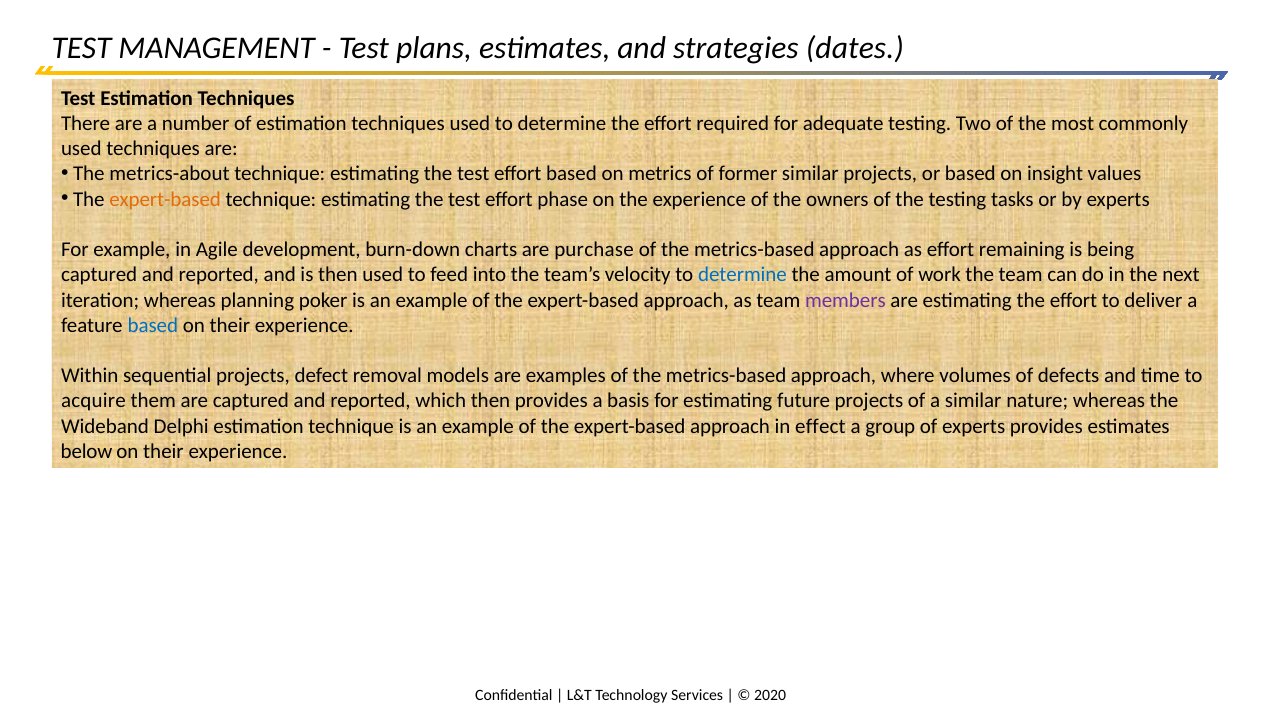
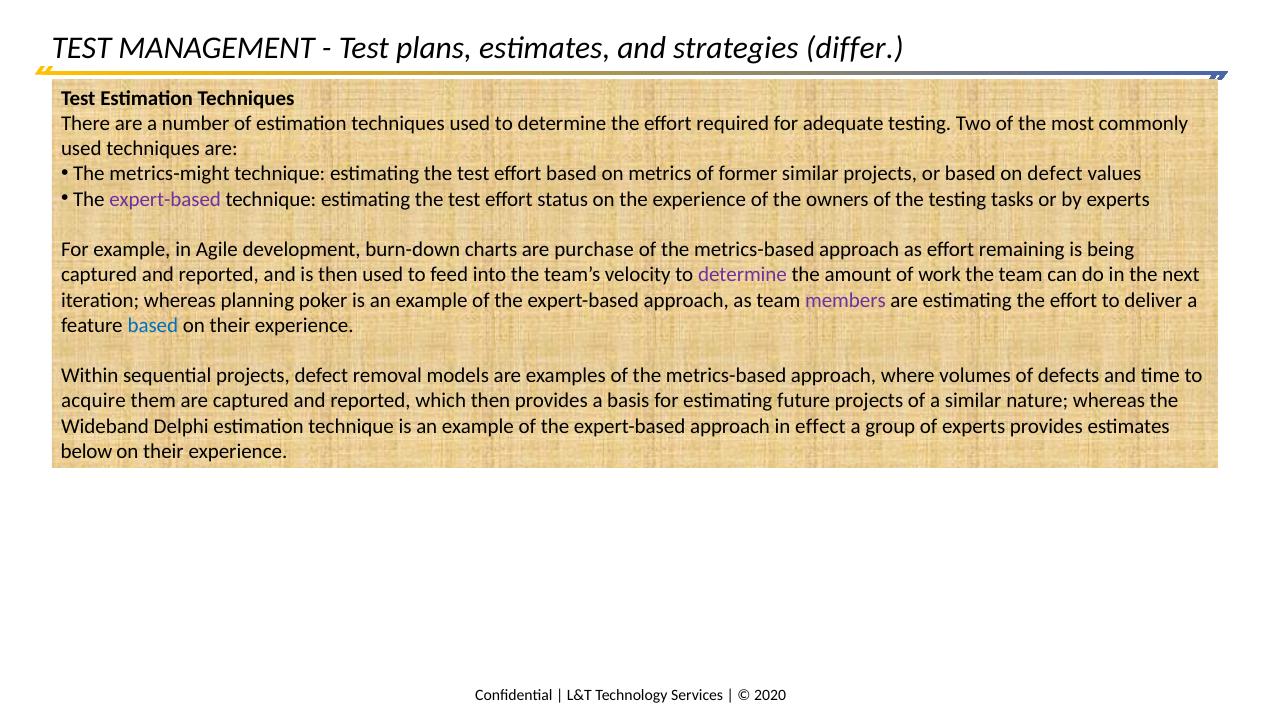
dates: dates -> differ (855, 48)
metrics-about: metrics-about -> metrics-might (169, 174)
on insight: insight -> defect (1055, 174)
expert-based colour: orange -> purple (165, 199)
phase: phase -> status (563, 199)
determine colour: blue -> purple (742, 275)
